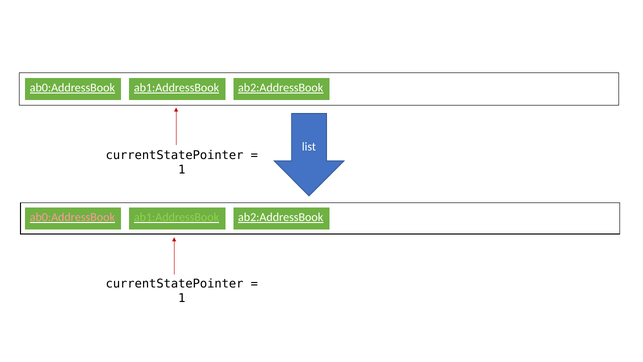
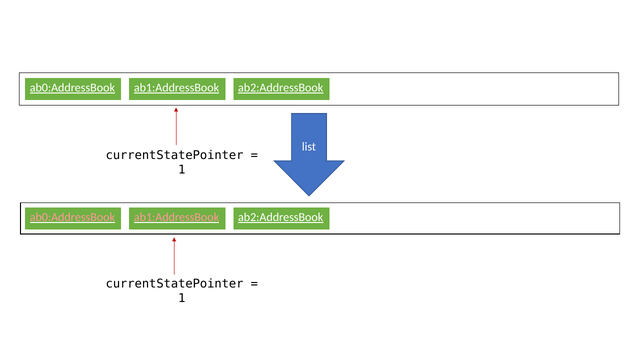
ab1:AddressBook colour: light green -> pink (177, 217)
